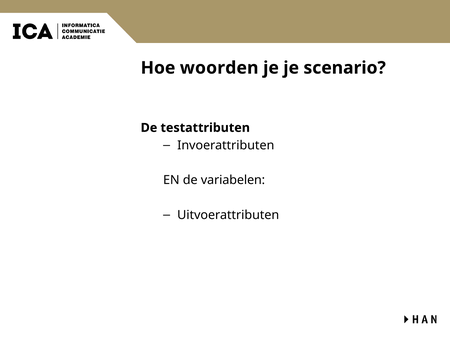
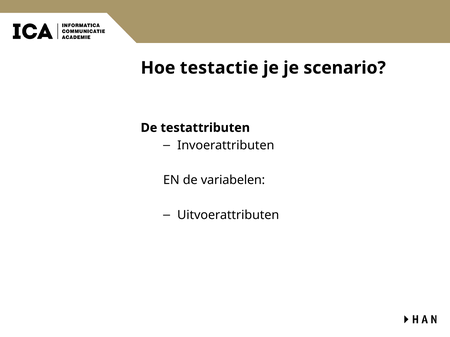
woorden: woorden -> testactie (219, 68)
